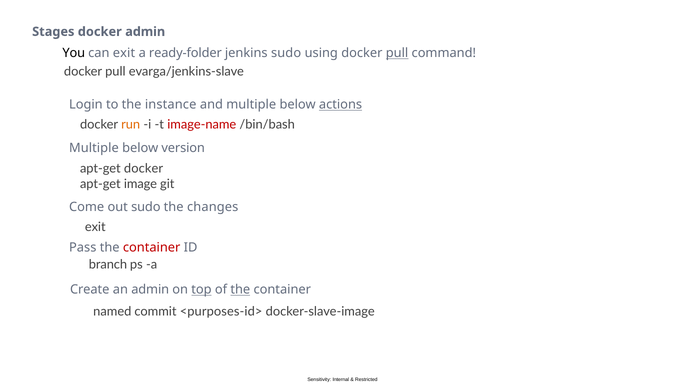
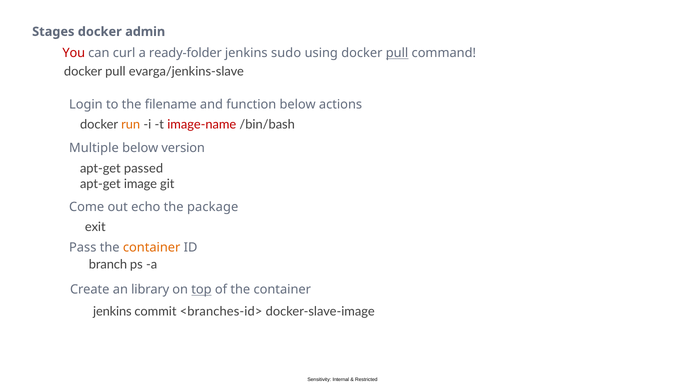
You colour: black -> red (74, 53)
can exit: exit -> curl (124, 53)
instance: instance -> filename (171, 105)
and multiple: multiple -> function (251, 105)
actions underline: present -> none (341, 105)
apt-get docker: docker -> passed (144, 169)
out sudo: sudo -> echo (146, 207)
changes: changes -> package (213, 207)
container colour: red -> orange (152, 248)
an admin: admin -> library (150, 290)
the underline: present -> none (240, 290)
named: named -> jenkins (112, 312)
<purposes-id>: <purposes-id> -> <branches-id> (221, 312)
